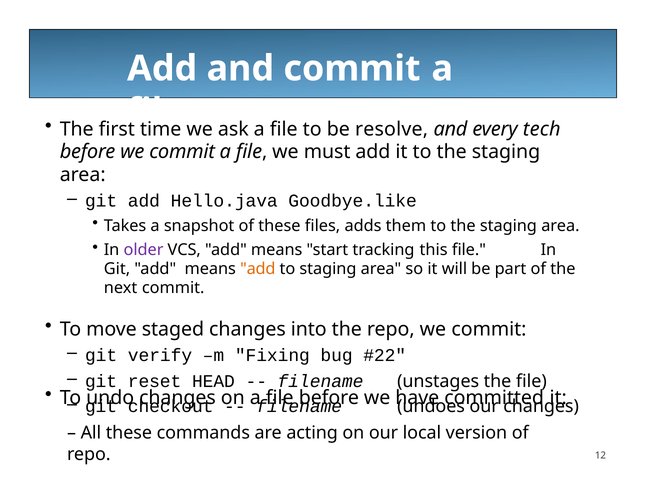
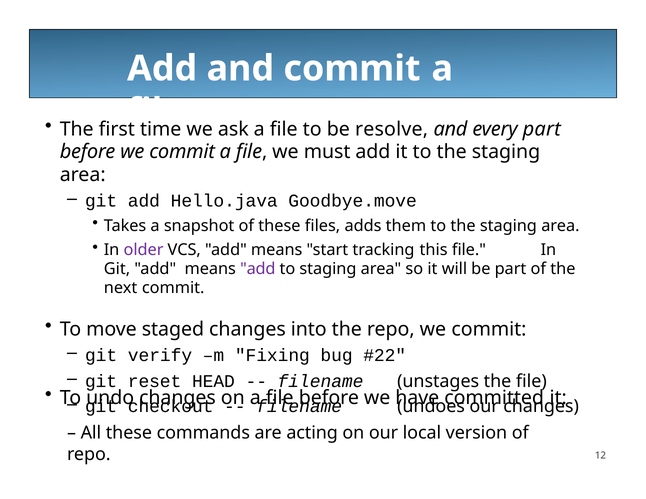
every tech: tech -> part (542, 129)
Goodbye.like: Goodbye.like -> Goodbye.move (353, 201)
add colour: orange -> purple (258, 269)
